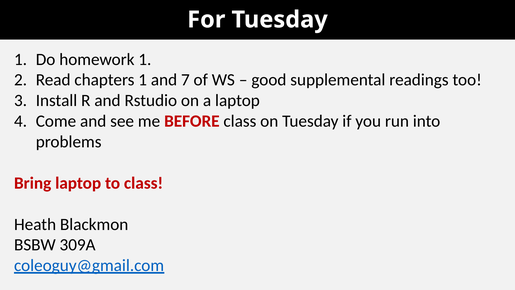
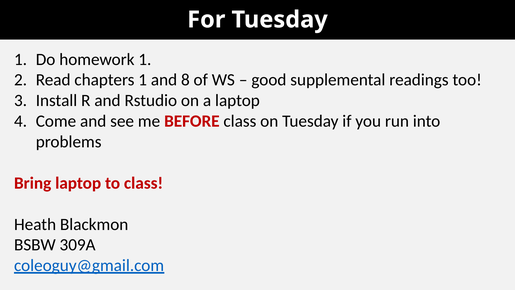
7: 7 -> 8 (185, 80)
